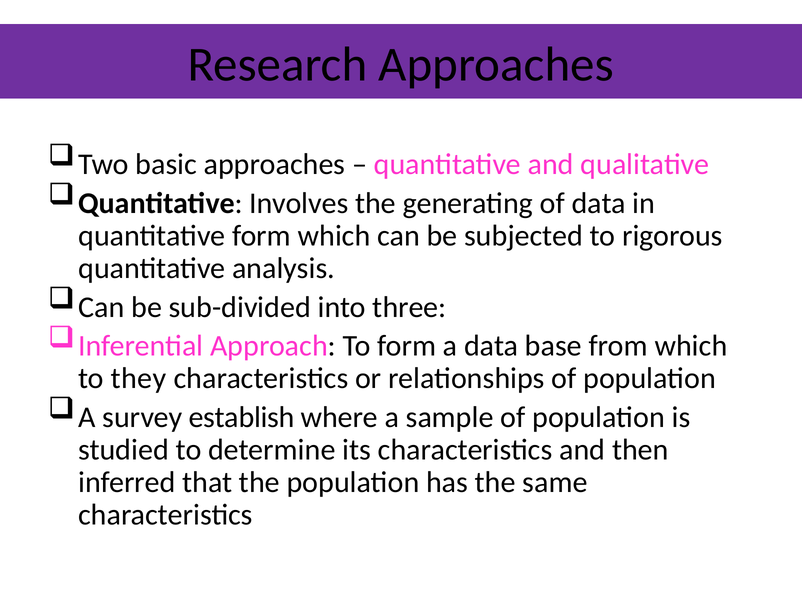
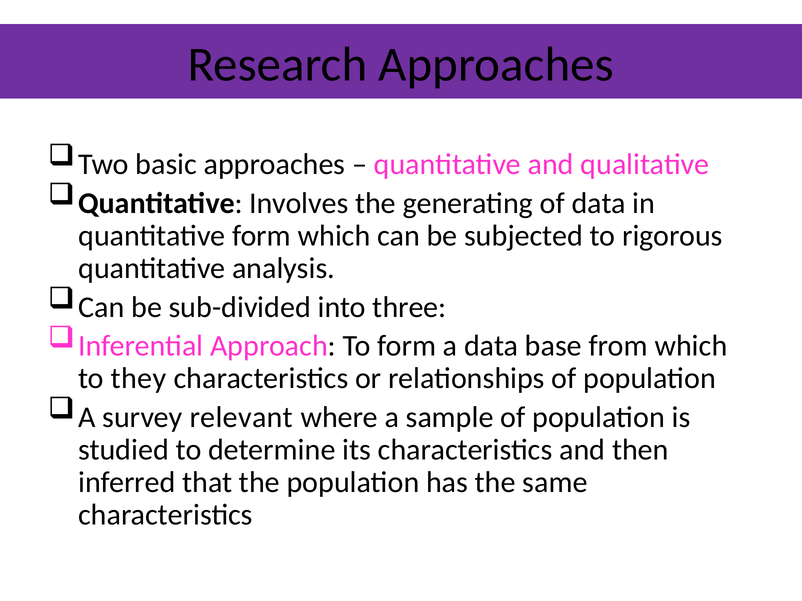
establish: establish -> relevant (241, 418)
